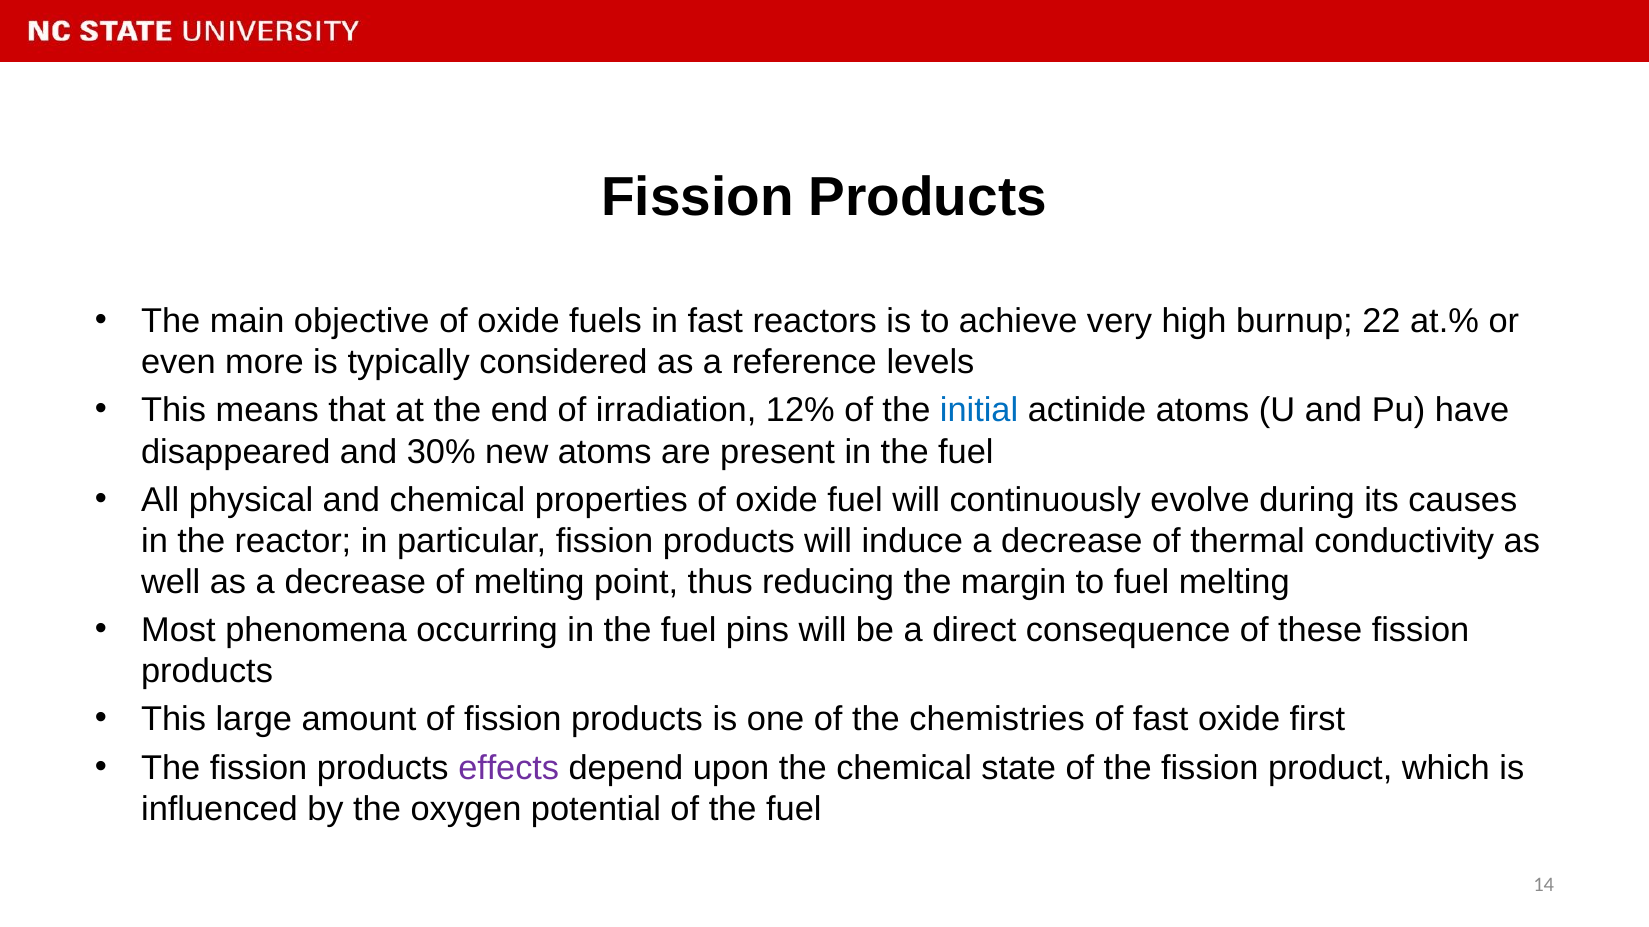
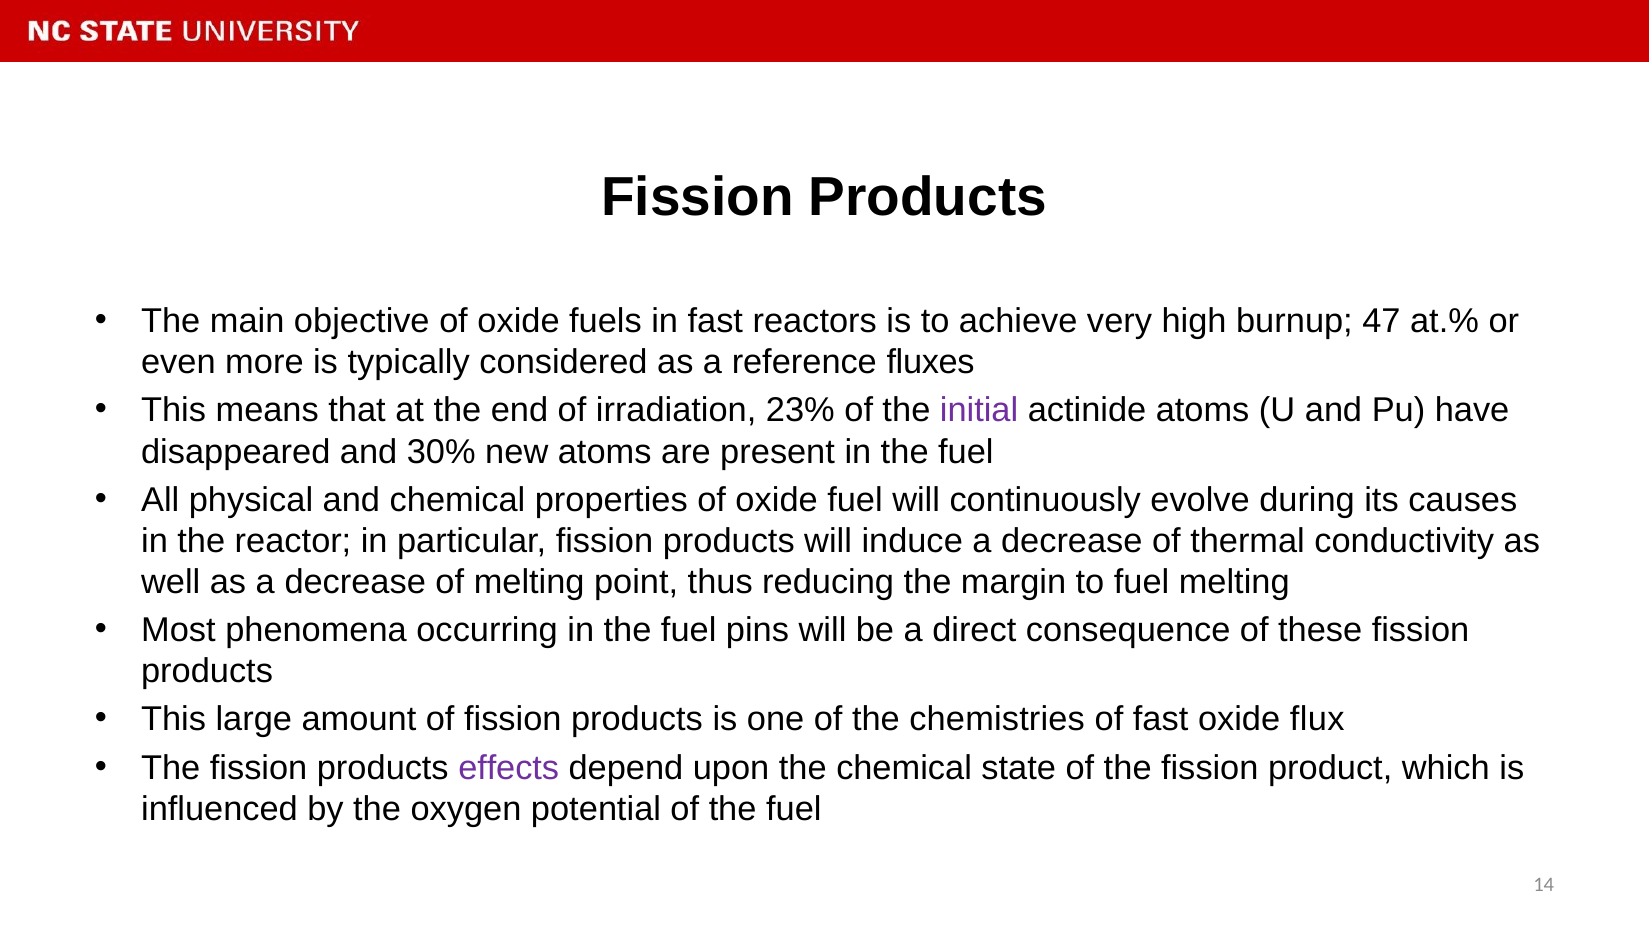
22: 22 -> 47 (1381, 321)
levels: levels -> fluxes (931, 363)
12%: 12% -> 23% (800, 411)
initial colour: blue -> purple (979, 411)
first: first -> flux (1317, 720)
